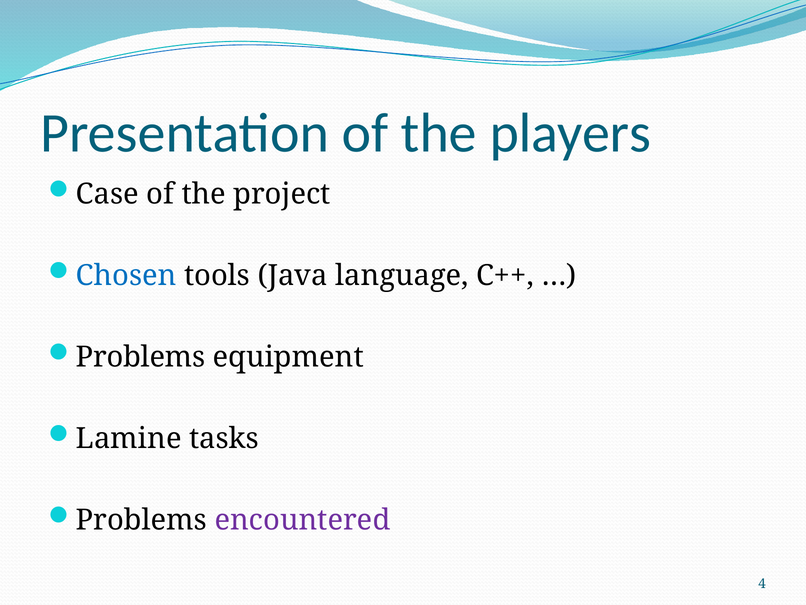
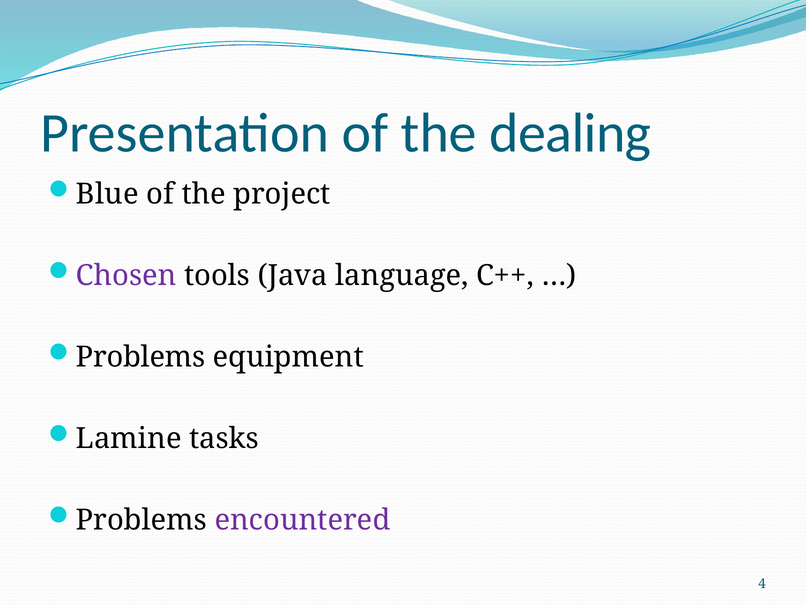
players: players -> dealing (570, 133)
Case: Case -> Blue (107, 194)
Chosen colour: blue -> purple (126, 275)
